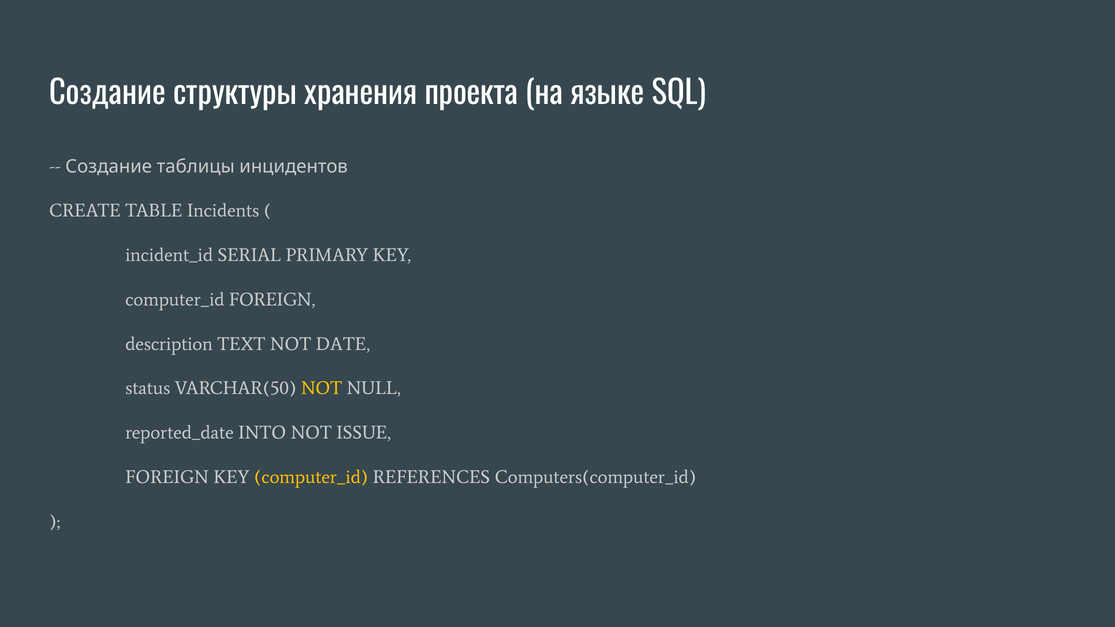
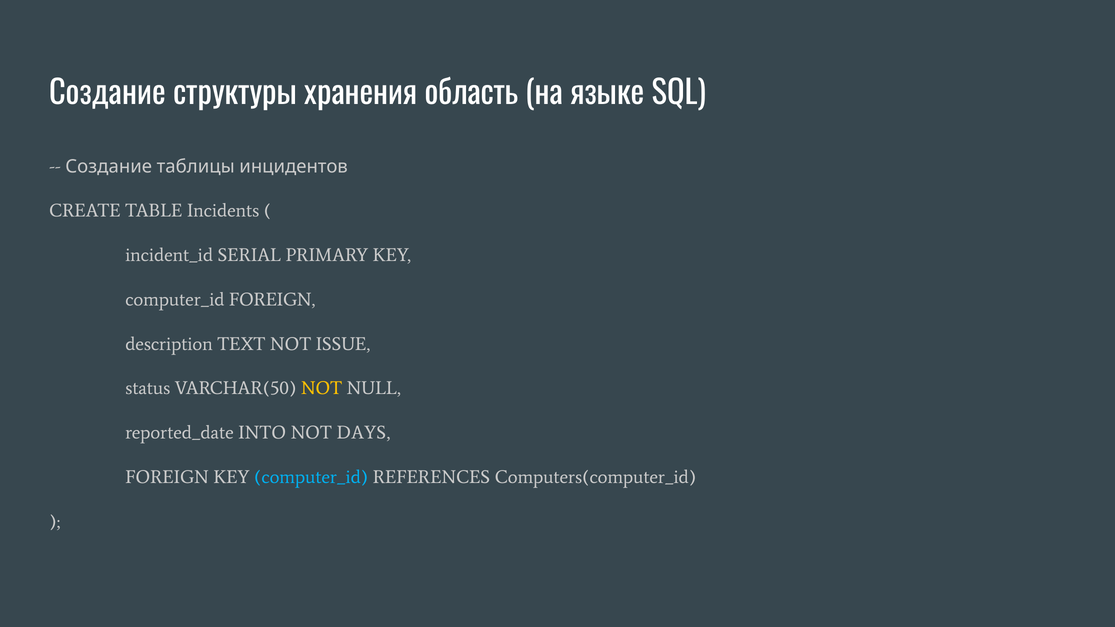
проекта: проекта -> область (471, 94)
DATE: DATE -> ISSUE (343, 344)
ISSUE: ISSUE -> DAYS (364, 433)
computer_id colour: yellow -> light blue (311, 477)
